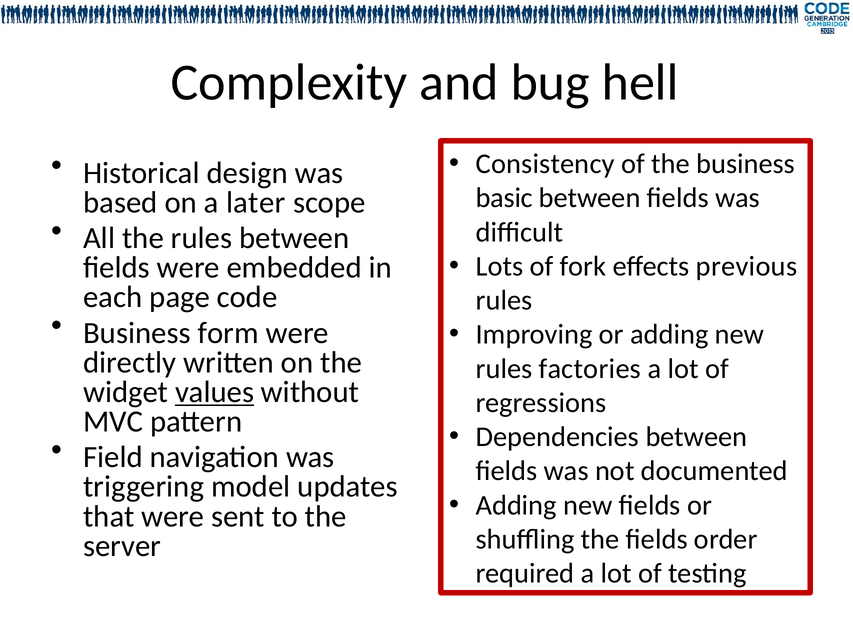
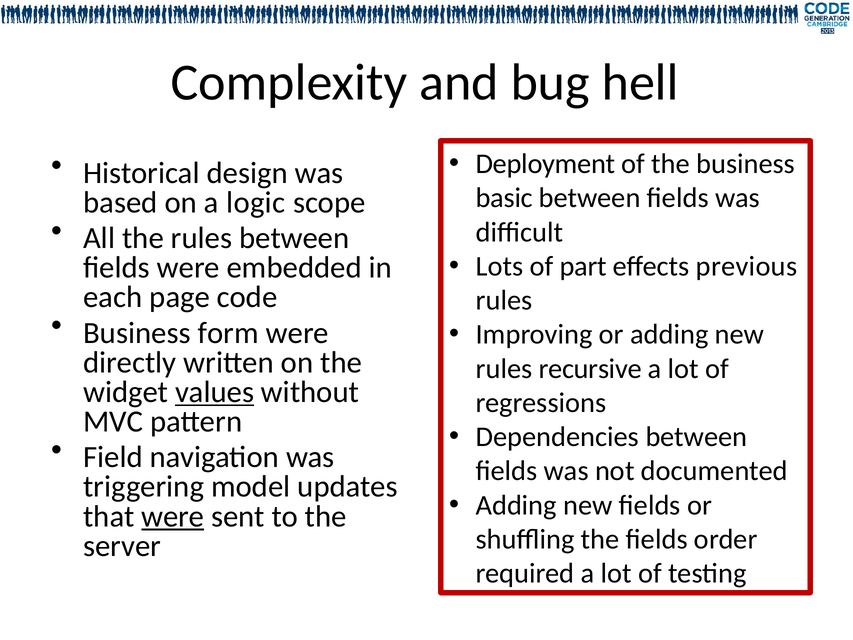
Consistency: Consistency -> Deployment (545, 164)
later: later -> logic (256, 202)
fork: fork -> part (583, 266)
factories: factories -> recursive (590, 369)
were underline: none -> present (173, 516)
